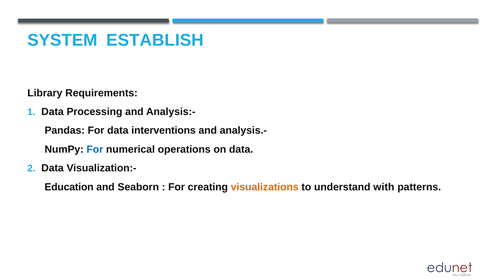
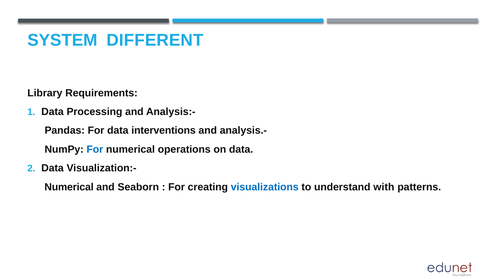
ESTABLISH: ESTABLISH -> DIFFERENT (155, 40)
Education: Education -> Numerical (69, 187)
visualizations colour: orange -> blue (265, 187)
